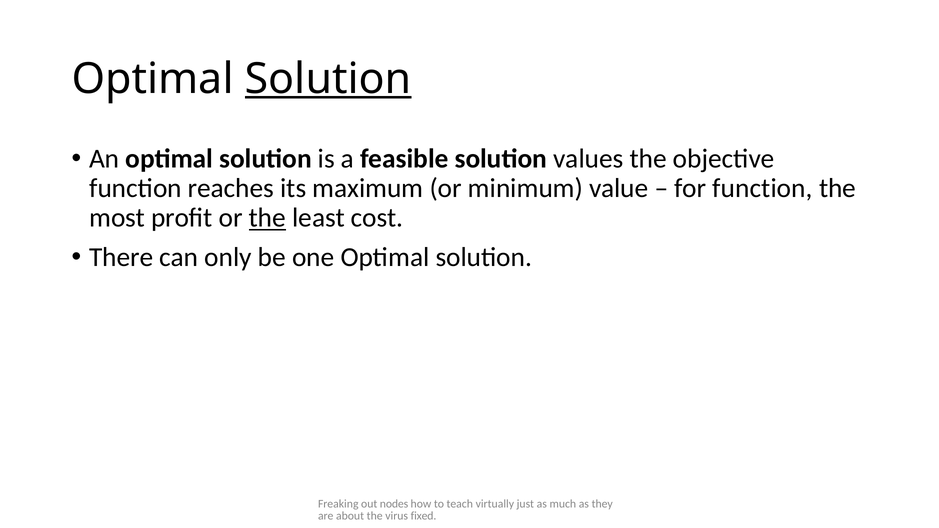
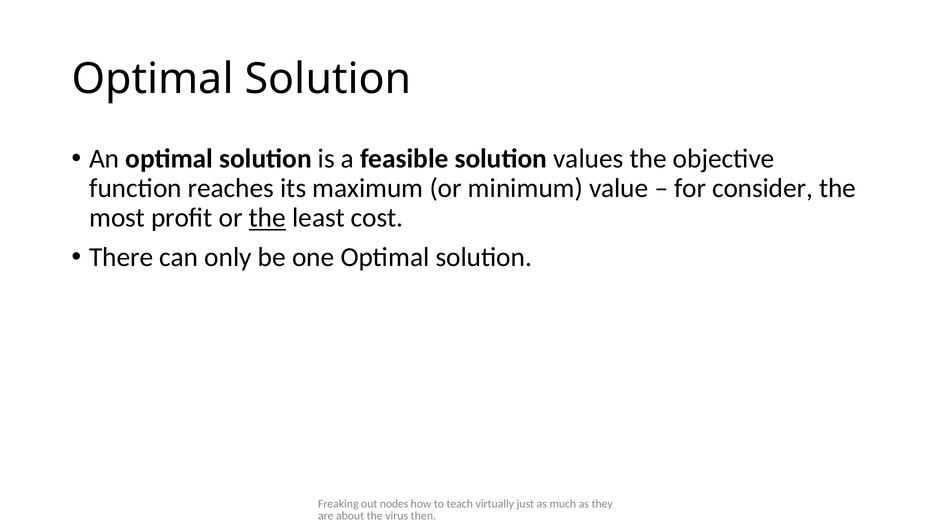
Solution underline: present -> none (328, 79)
for function: function -> consider (763, 188)
fixed: fixed -> then (423, 516)
